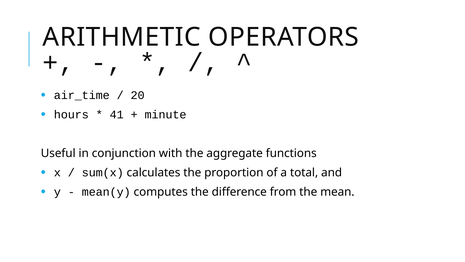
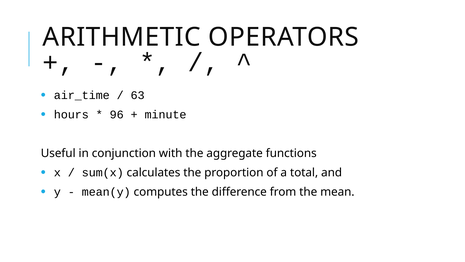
20: 20 -> 63 (138, 95)
41: 41 -> 96 (117, 114)
